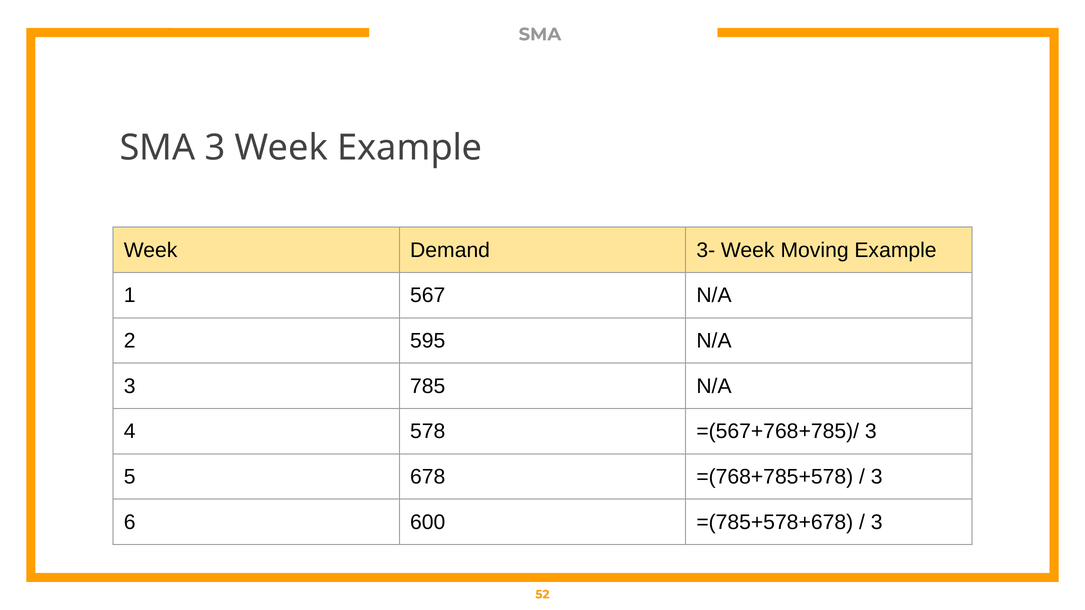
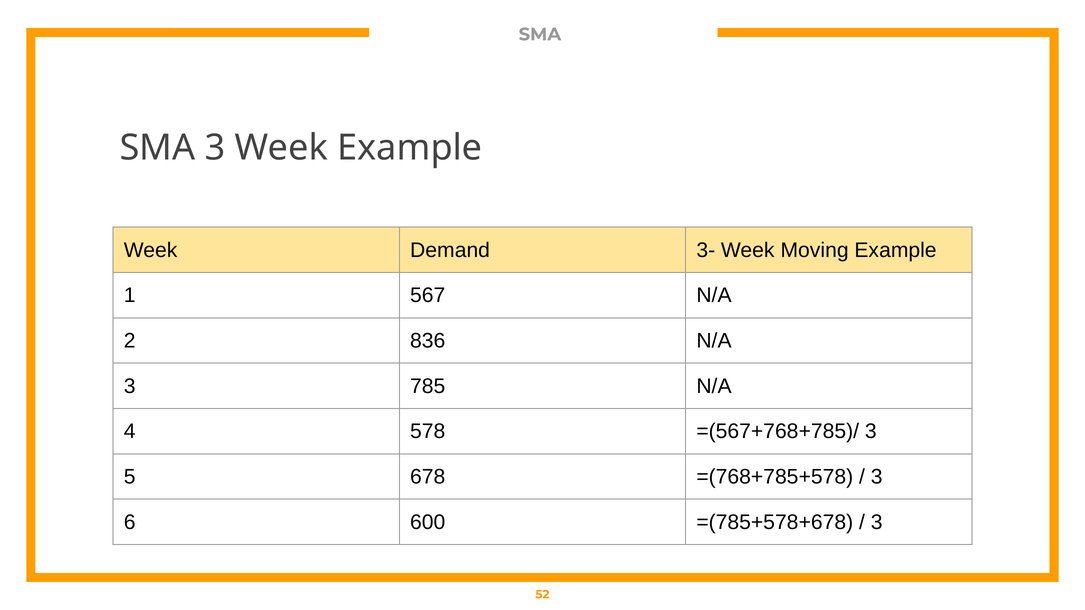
595: 595 -> 836 (428, 341)
